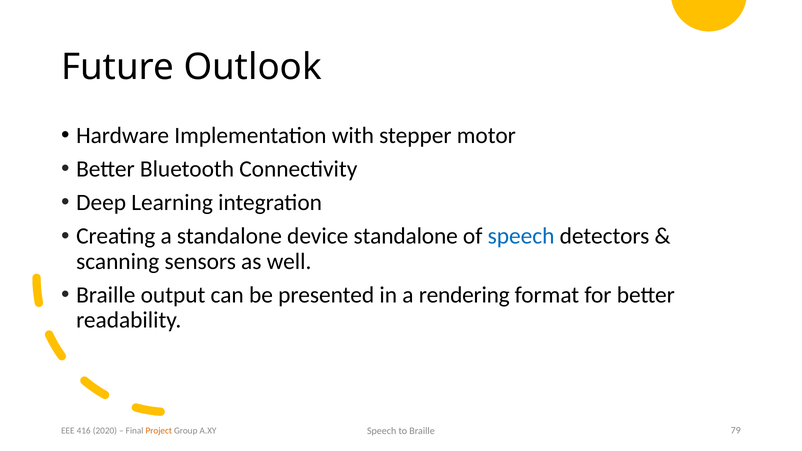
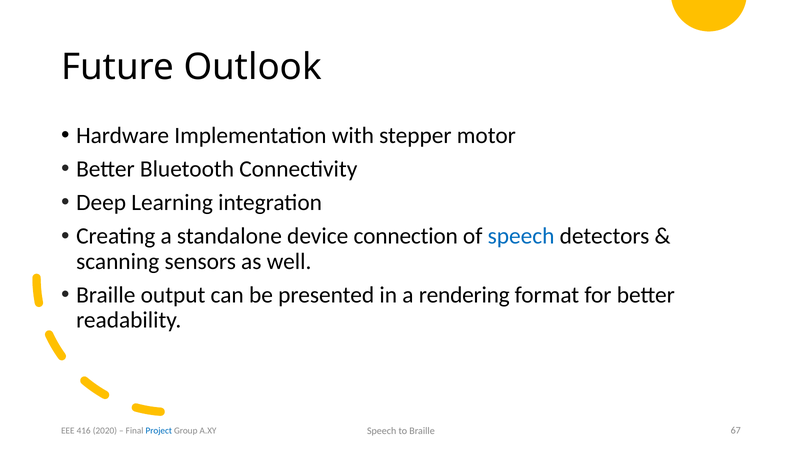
device standalone: standalone -> connection (406, 236)
Project colour: orange -> blue (159, 431)
79: 79 -> 67 (736, 431)
